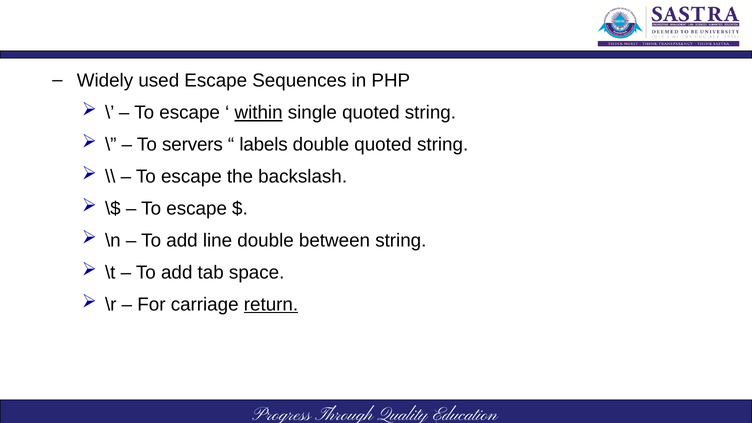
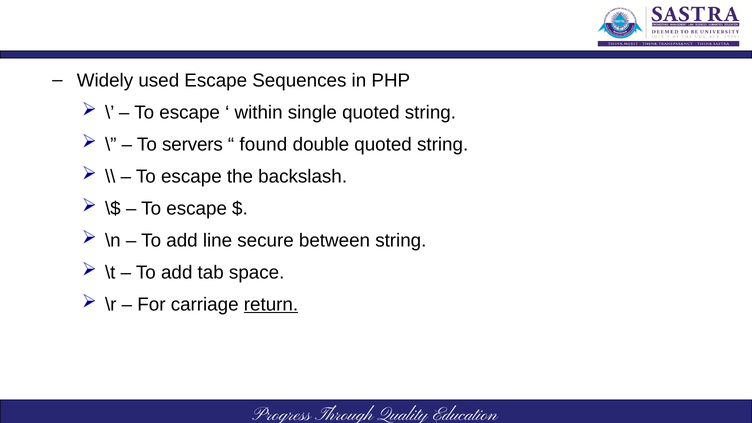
within underline: present -> none (259, 113)
labels: labels -> found (263, 145)
line double: double -> secure (266, 241)
